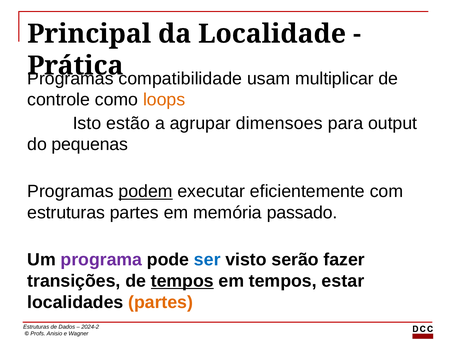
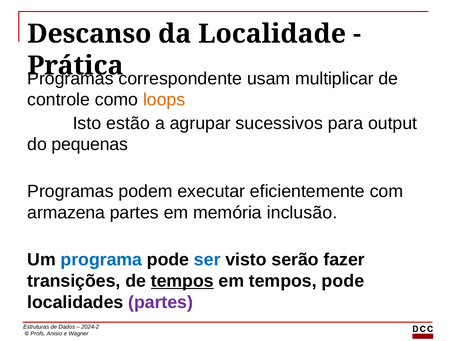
Principal: Principal -> Descanso (89, 34)
compatibilidade: compatibilidade -> correspondente (180, 79)
dimensoes: dimensoes -> sucessivos (279, 123)
podem underline: present -> none (146, 192)
estruturas: estruturas -> armazena (66, 213)
passado: passado -> inclusão (302, 213)
programa colour: purple -> blue (101, 260)
tempos estar: estar -> pode (343, 281)
partes colour: orange -> purple (161, 302)
